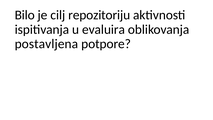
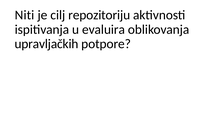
Bilo: Bilo -> Niti (25, 15)
postavljena: postavljena -> upravljačkih (47, 44)
